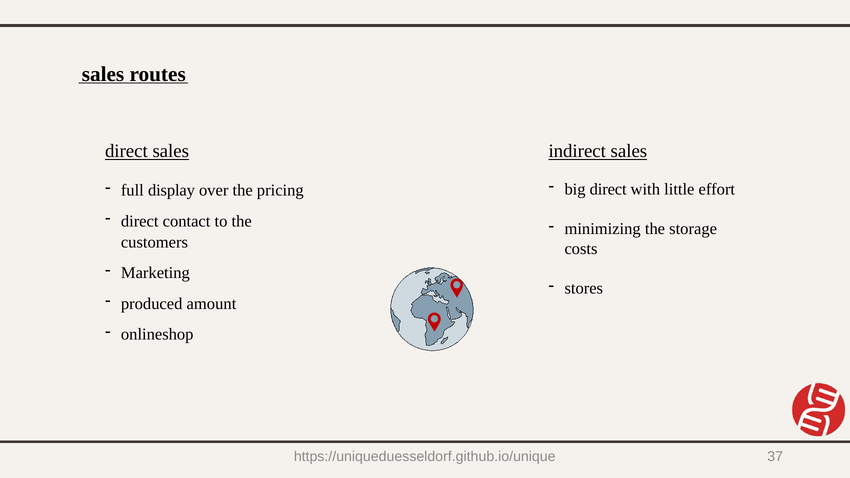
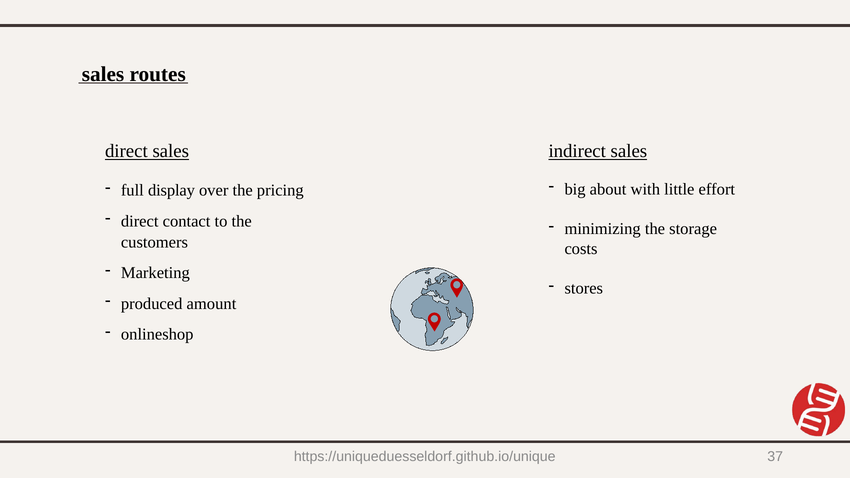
big direct: direct -> about (608, 189)
